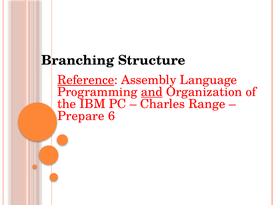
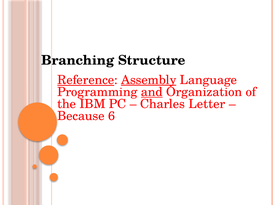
Assembly underline: none -> present (149, 80)
Range: Range -> Letter (207, 104)
Prepare: Prepare -> Because (81, 116)
